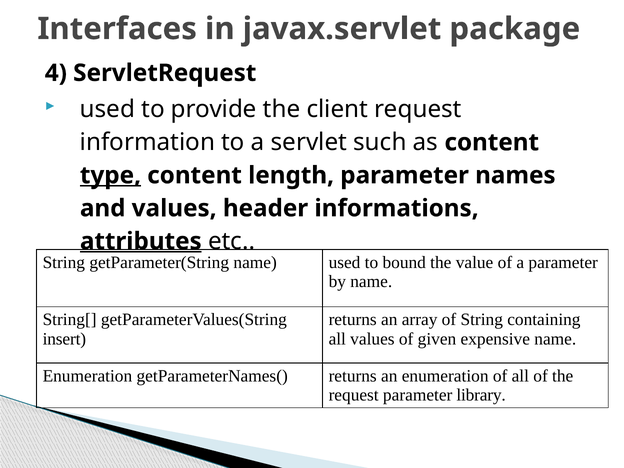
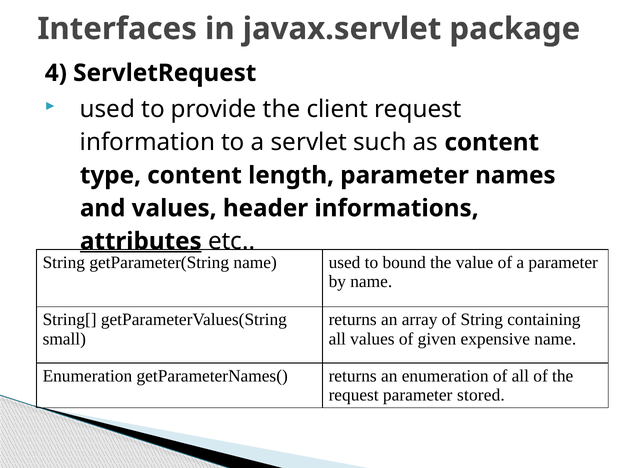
type underline: present -> none (110, 175)
insert: insert -> small (64, 339)
library: library -> stored (481, 395)
